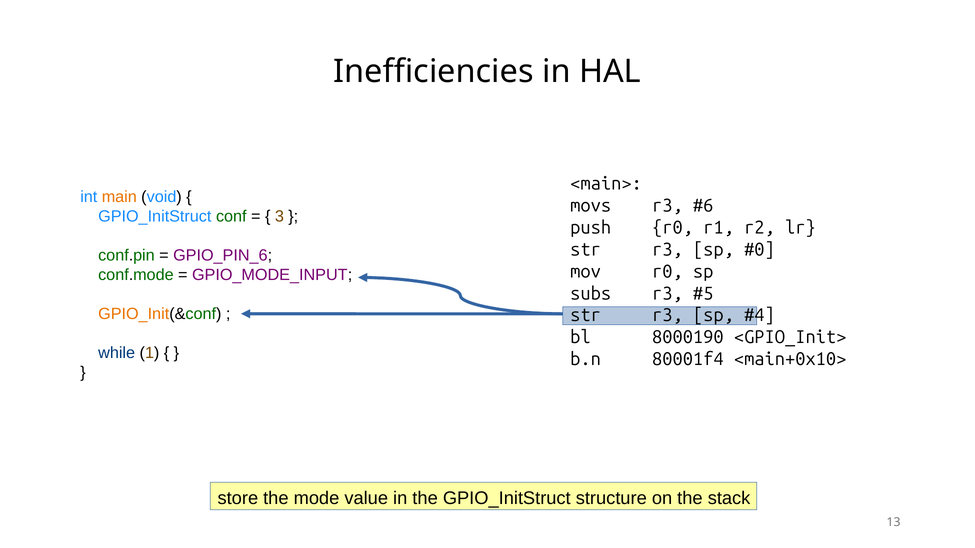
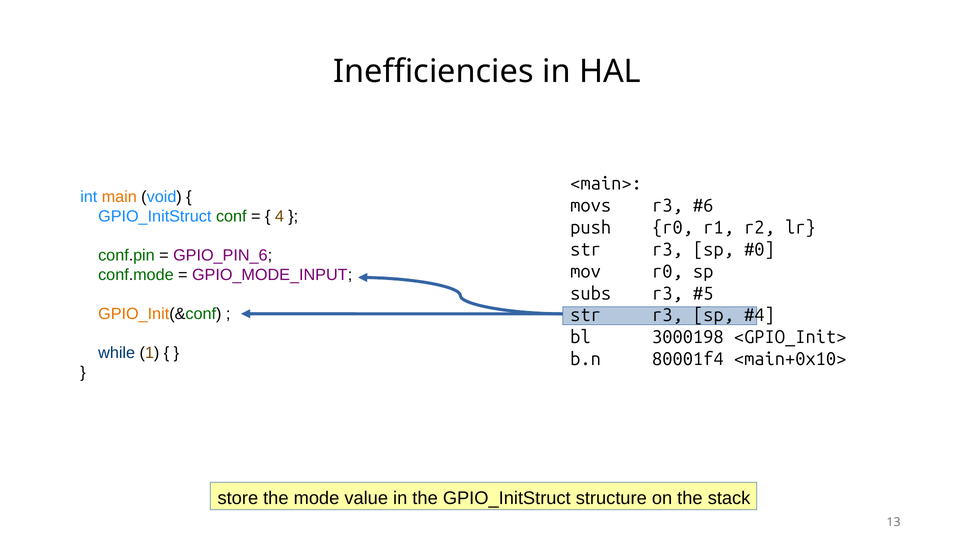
3: 3 -> 4 (279, 217)
8000190: 8000190 -> 3000198 (688, 338)
